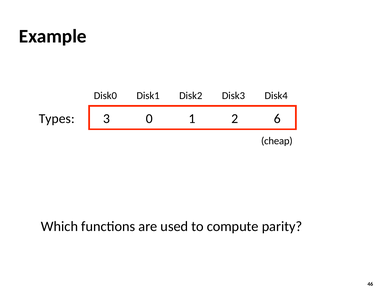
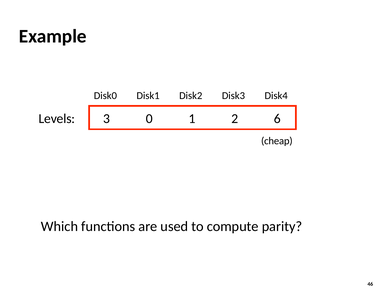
Types: Types -> Levels (57, 118)
